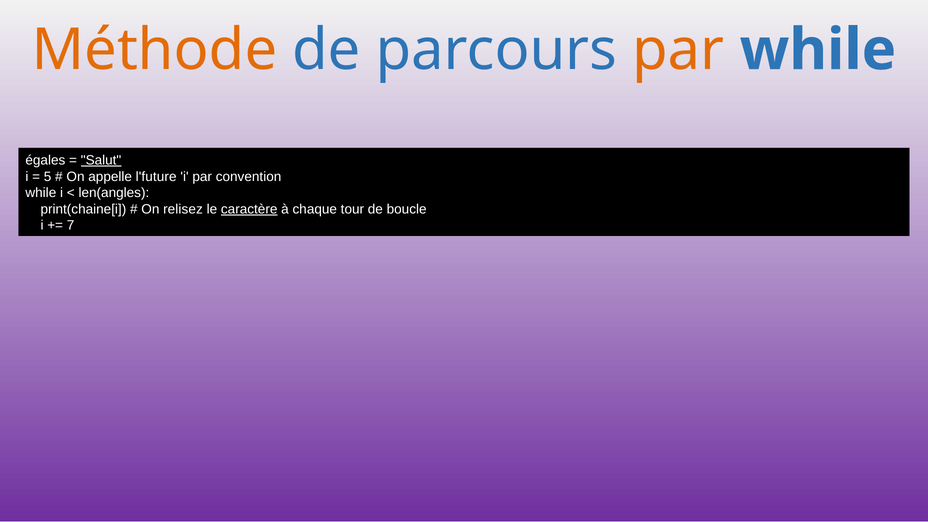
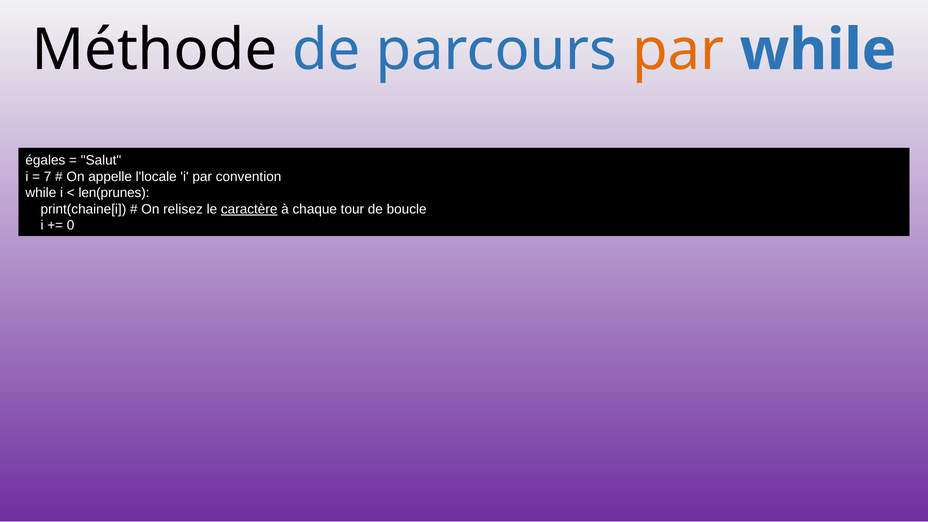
Méthode colour: orange -> black (154, 50)
Salut underline: present -> none (101, 160)
5: 5 -> 7 (48, 177)
l'future: l'future -> l'locale (156, 177)
len(angles: len(angles -> len(prunes (114, 193)
7: 7 -> 0 (71, 225)
